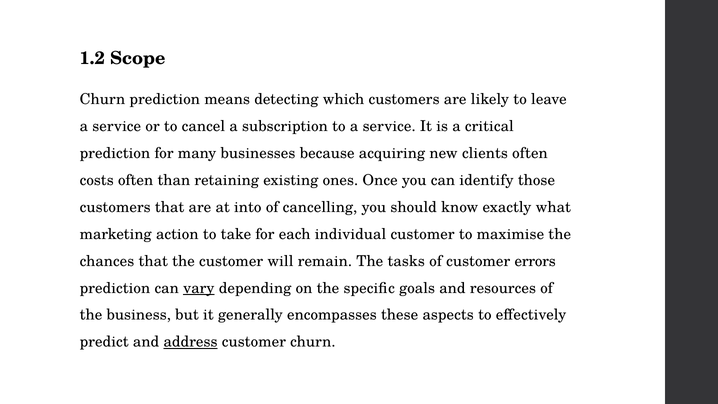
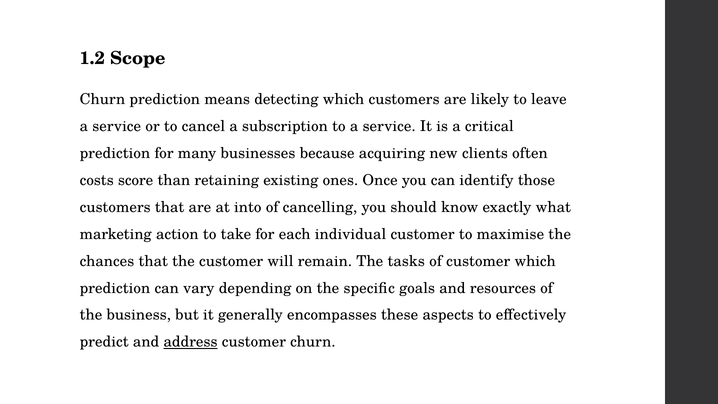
costs often: often -> score (136, 180)
customer errors: errors -> which (535, 261)
vary underline: present -> none (199, 288)
